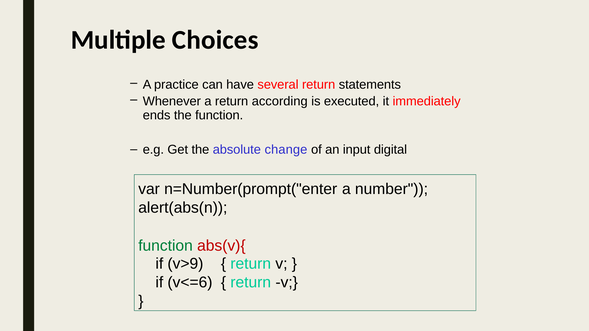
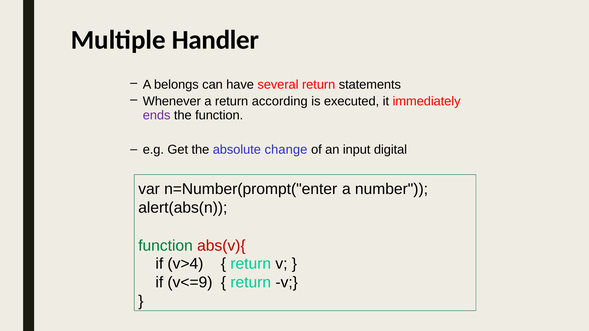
Choices: Choices -> Handler (215, 40)
practice: practice -> belongs (176, 85)
ends colour: black -> purple (157, 115)
v>9: v>9 -> v>4 (185, 264)
v<=6: v<=6 -> v<=9 (190, 283)
